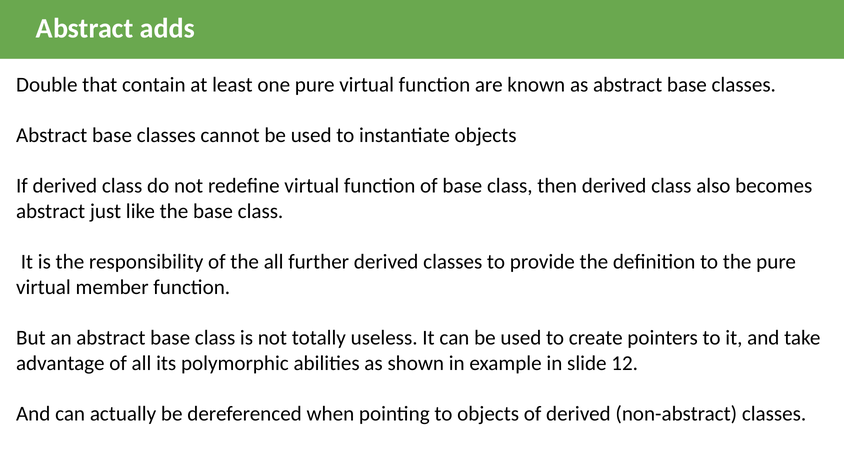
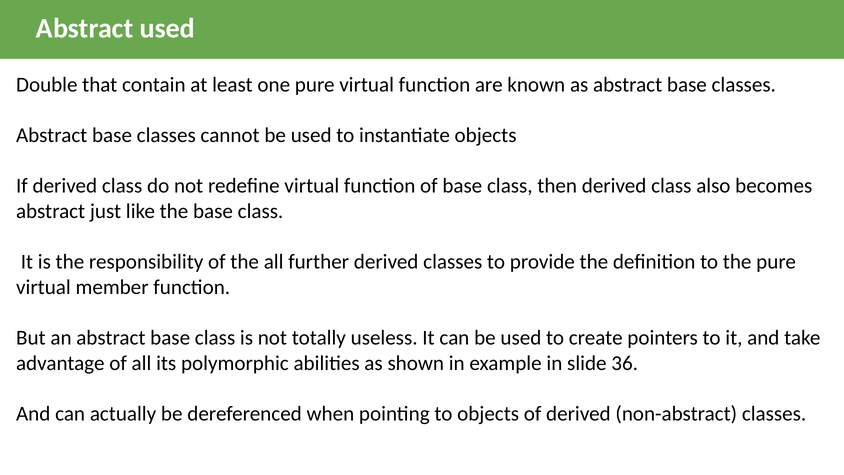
Abstract adds: adds -> used (167, 29)
12: 12 -> 36 (625, 363)
